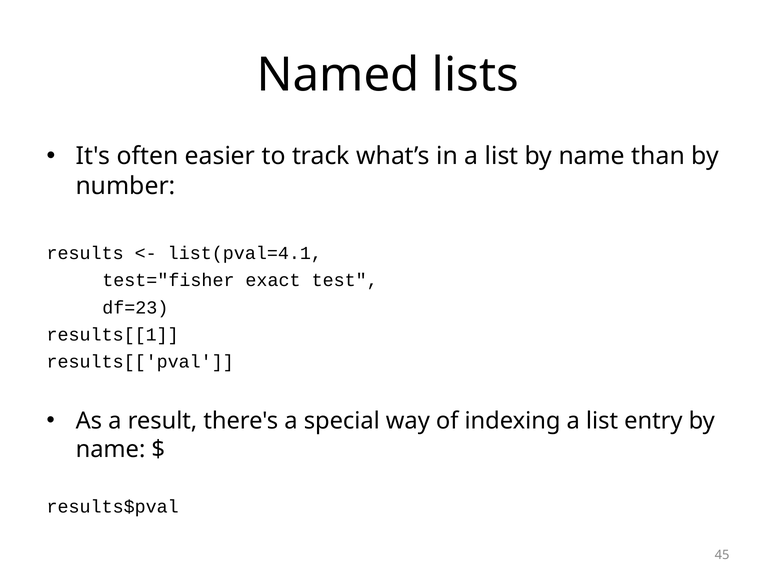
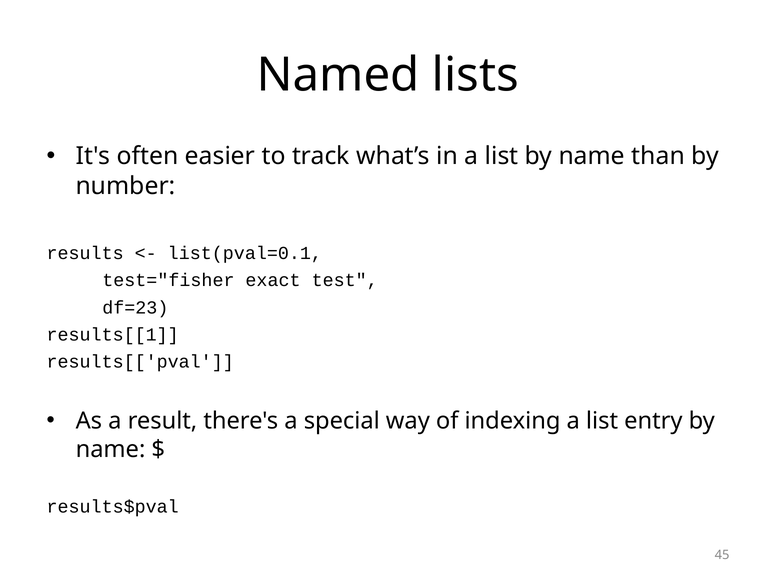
list(pval=4.1: list(pval=4.1 -> list(pval=0.1 (245, 253)
